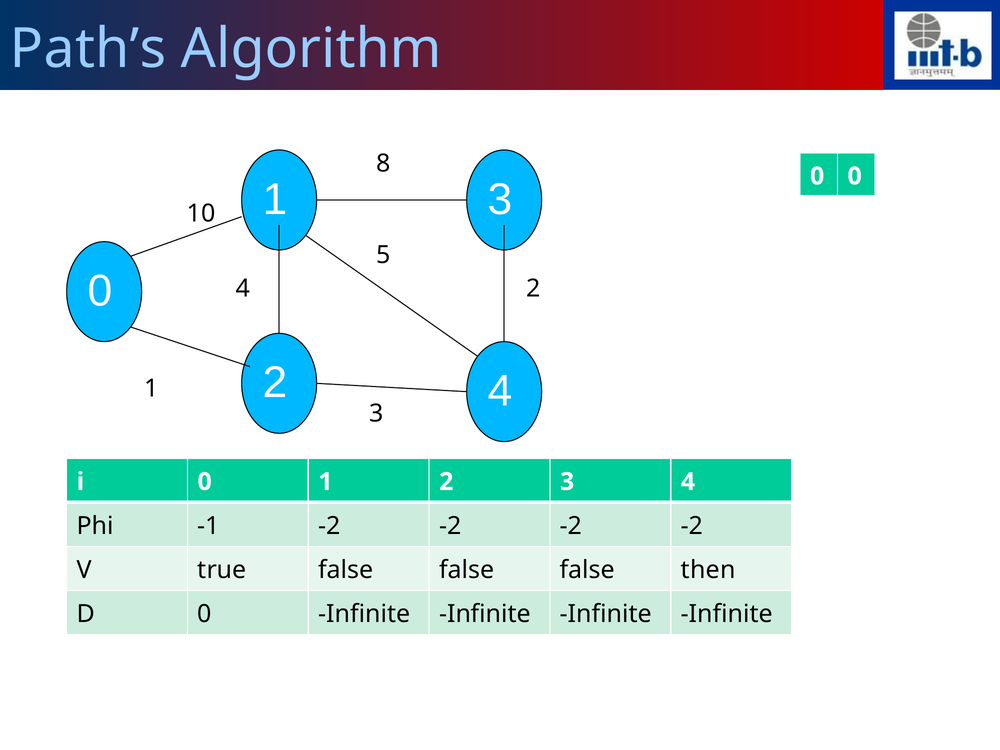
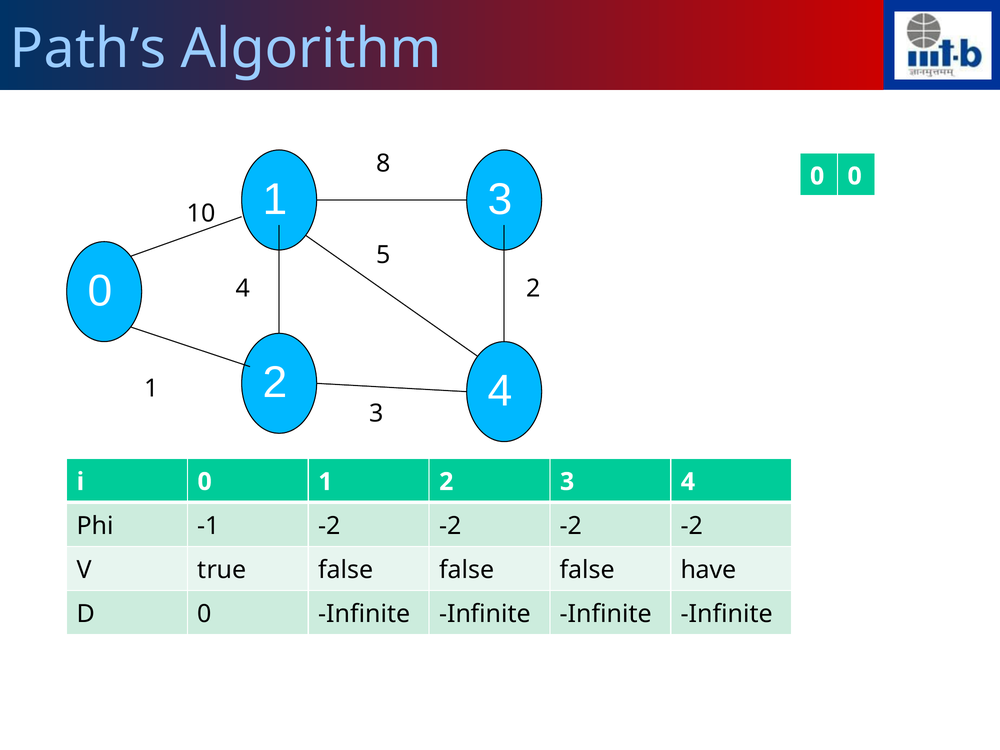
then: then -> have (708, 570)
